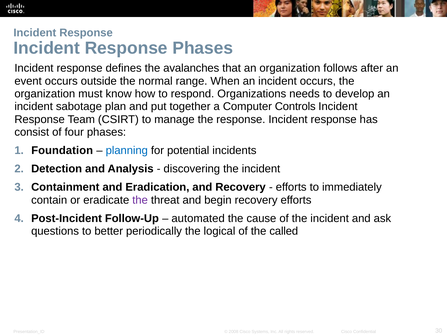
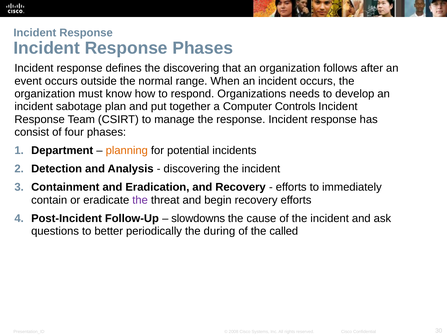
the avalanches: avalanches -> discovering (191, 68)
Foundation: Foundation -> Department (62, 150)
planning colour: blue -> orange (127, 150)
automated: automated -> slowdowns (198, 218)
logical: logical -> during (219, 231)
